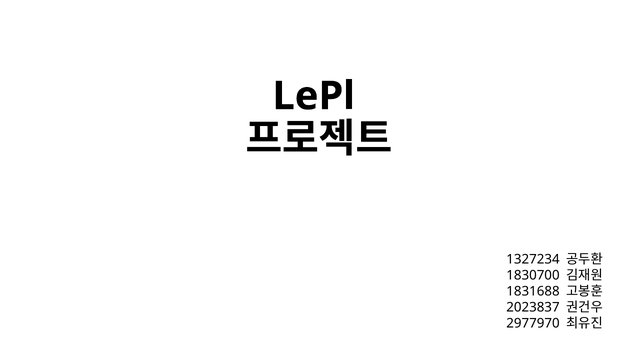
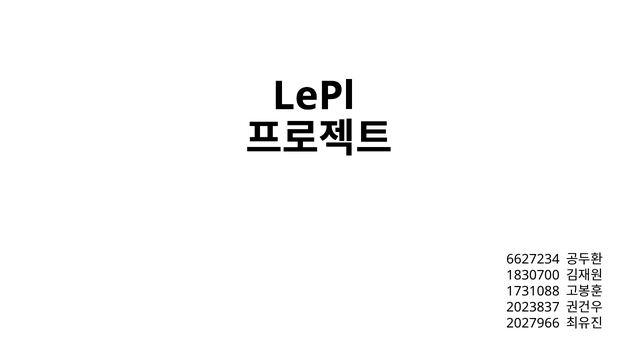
1327234: 1327234 -> 6627234 (533, 259)
1831688: 1831688 -> 1731088 (533, 291)
2977970: 2977970 -> 2027966 (533, 323)
